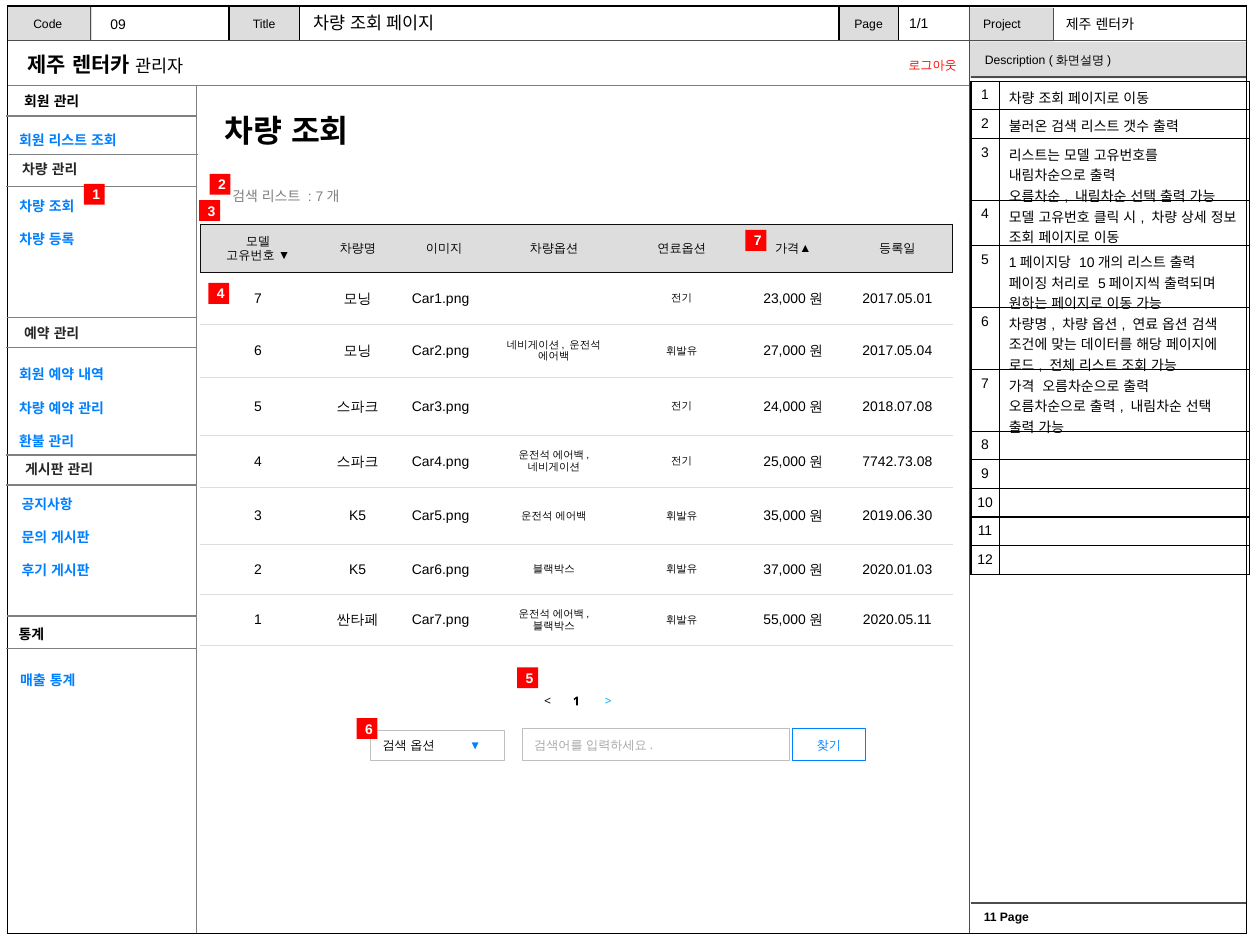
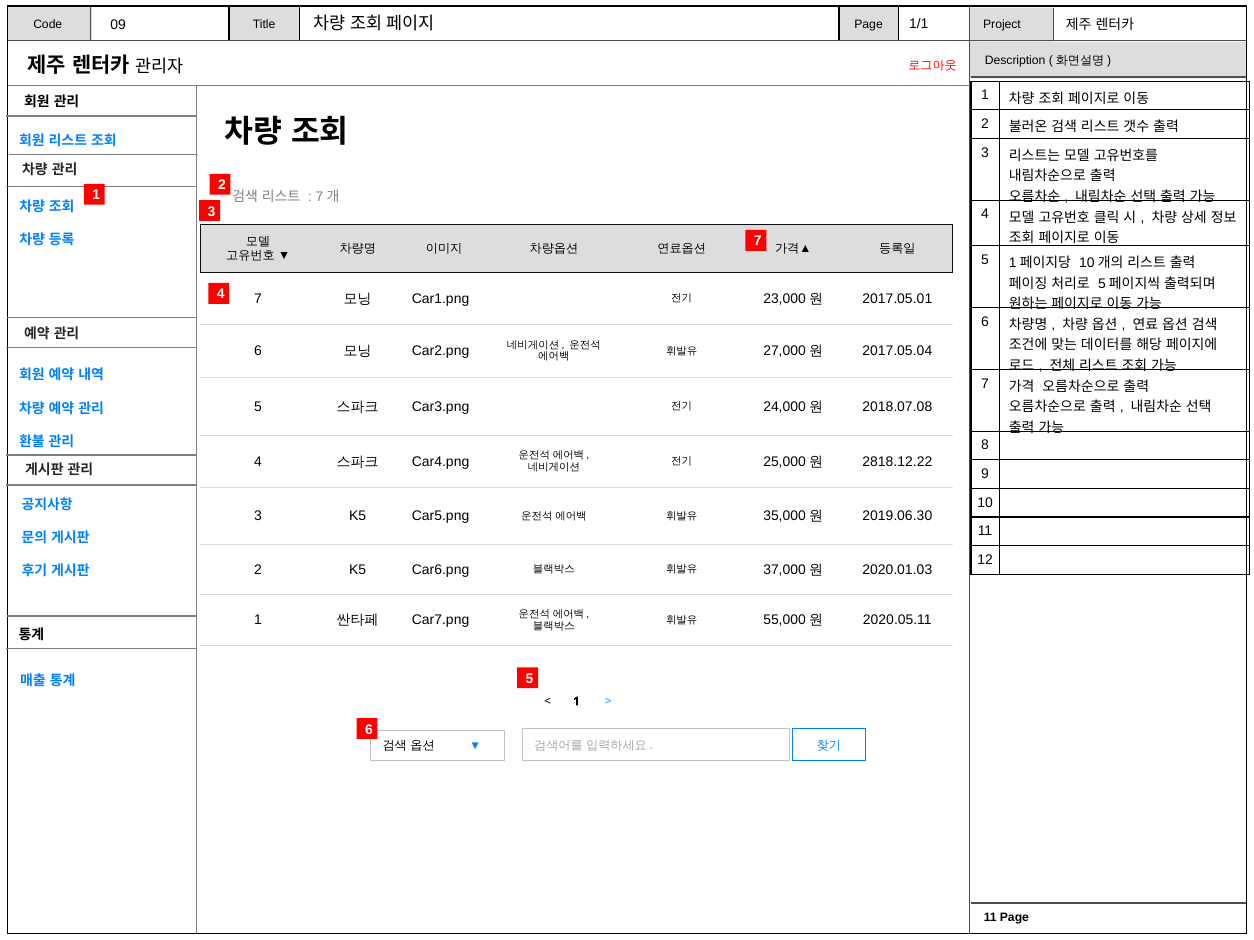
7742.73.08: 7742.73.08 -> 2818.12.22 (897, 462)
